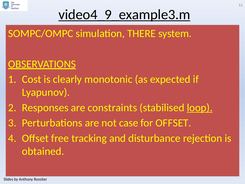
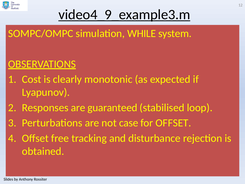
THERE: THERE -> WHILE (142, 33)
constraints: constraints -> guaranteed (112, 108)
loop underline: present -> none (200, 108)
